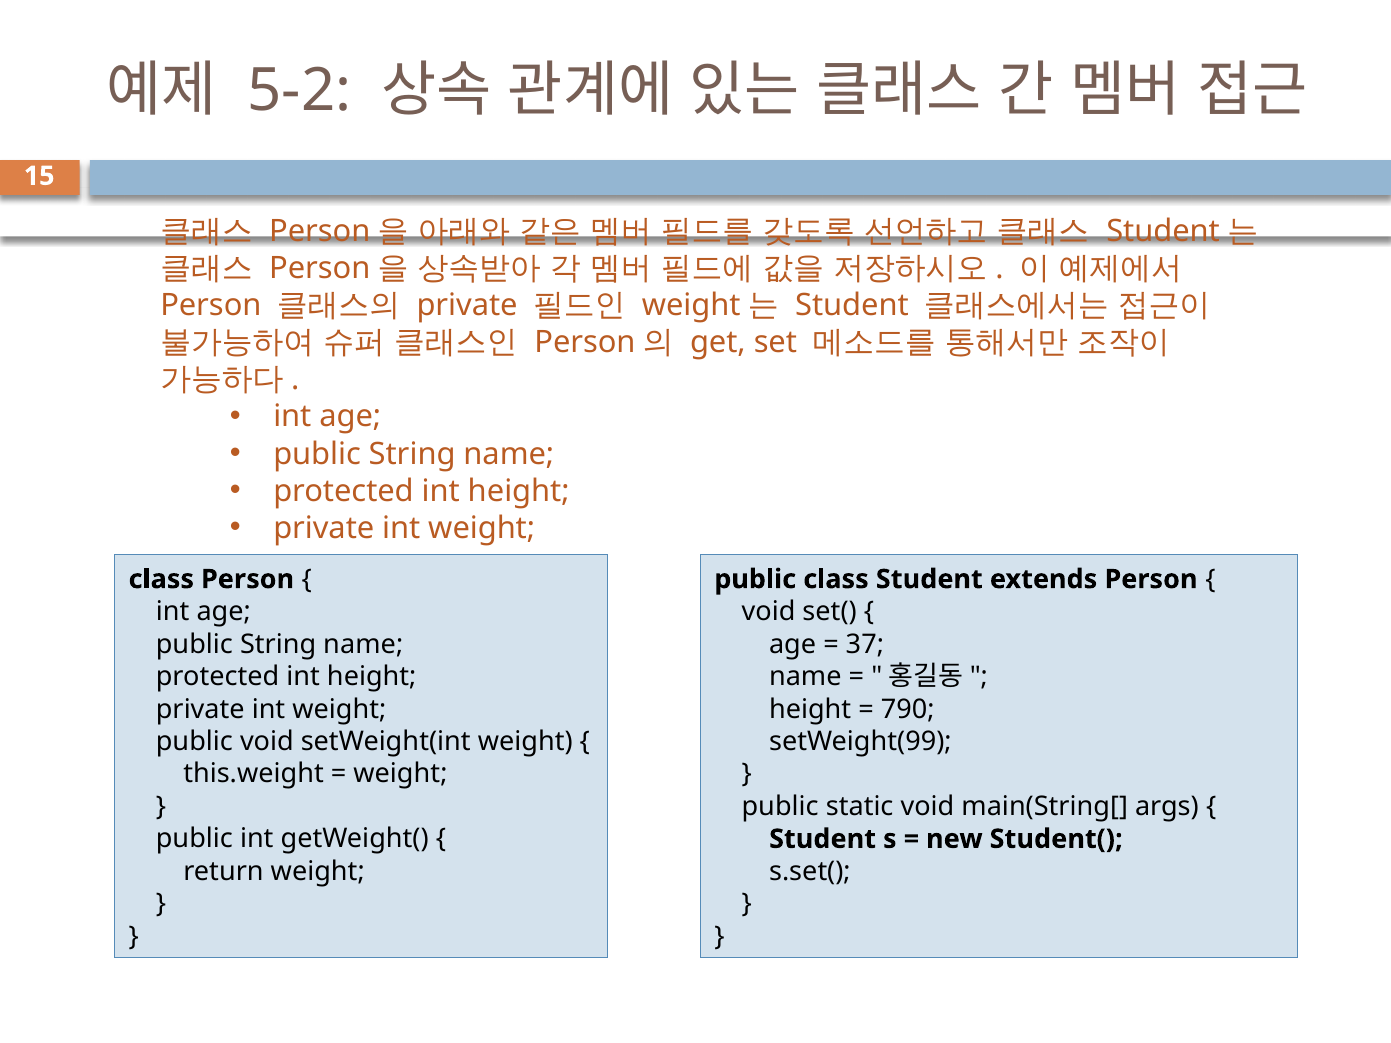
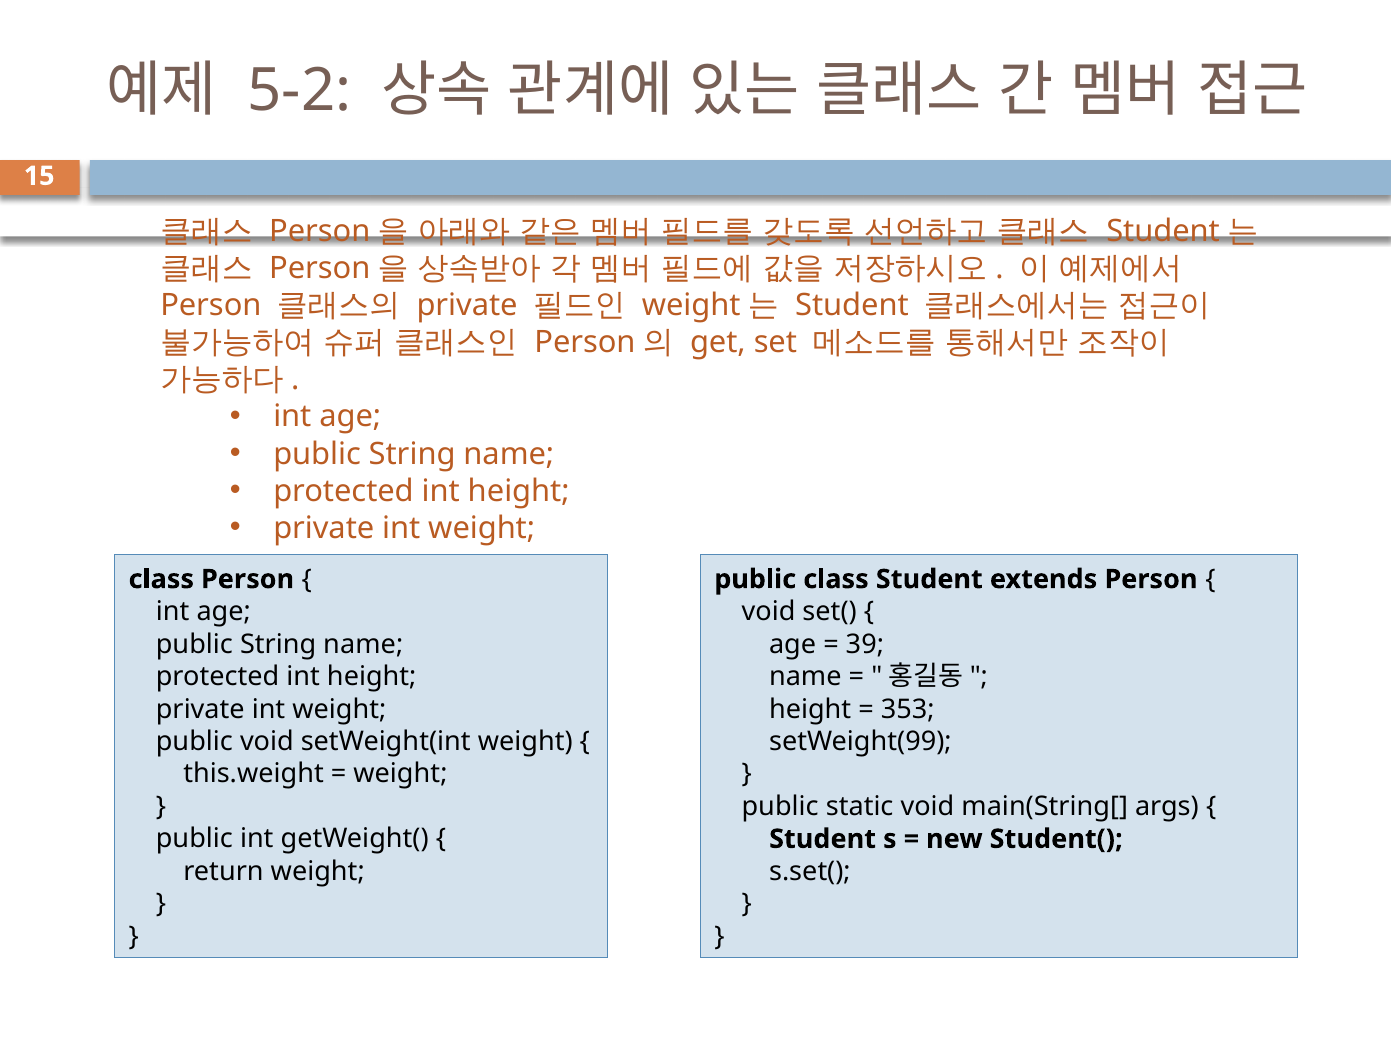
37: 37 -> 39 (865, 644)
790: 790 -> 353 (908, 709)
